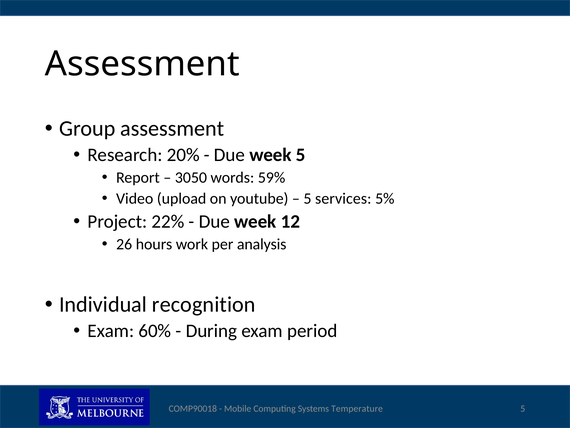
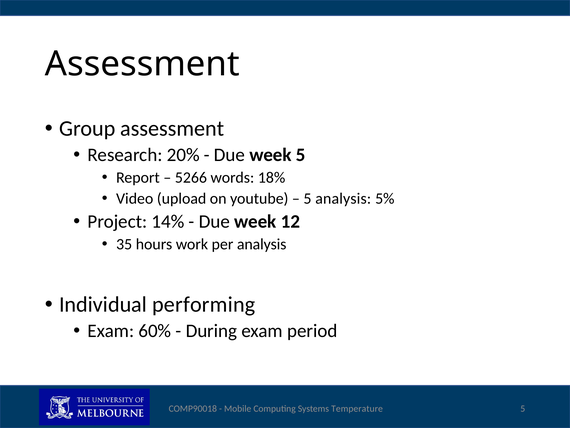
3050: 3050 -> 5266 (191, 177)
59%: 59% -> 18% (272, 177)
5 services: services -> analysis (343, 199)
22%: 22% -> 14% (168, 221)
26: 26 -> 35 (124, 244)
recognition: recognition -> performing (204, 304)
